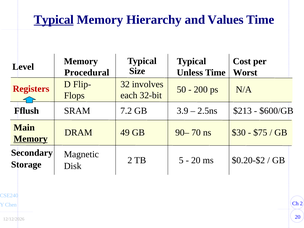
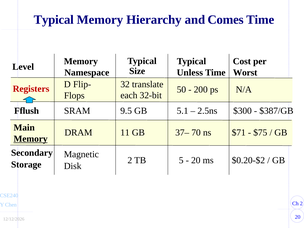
Typical underline: present -> none (54, 20)
Values: Values -> Comes (226, 20)
Procedural: Procedural -> Namespace (87, 73)
involves: involves -> translate (148, 84)
7.2: 7.2 -> 9.5 (126, 111)
3.9: 3.9 -> 5.1 (182, 111)
$213: $213 -> $300 (242, 111)
$600/GB: $600/GB -> $387/GB (276, 111)
49: 49 -> 11 (125, 133)
90–: 90– -> 37– (182, 133)
$30: $30 -> $71 (239, 133)
